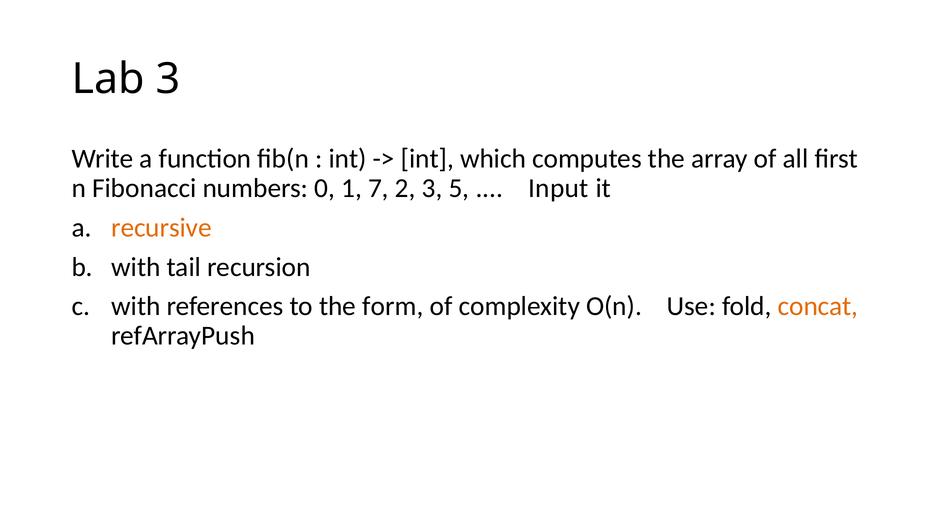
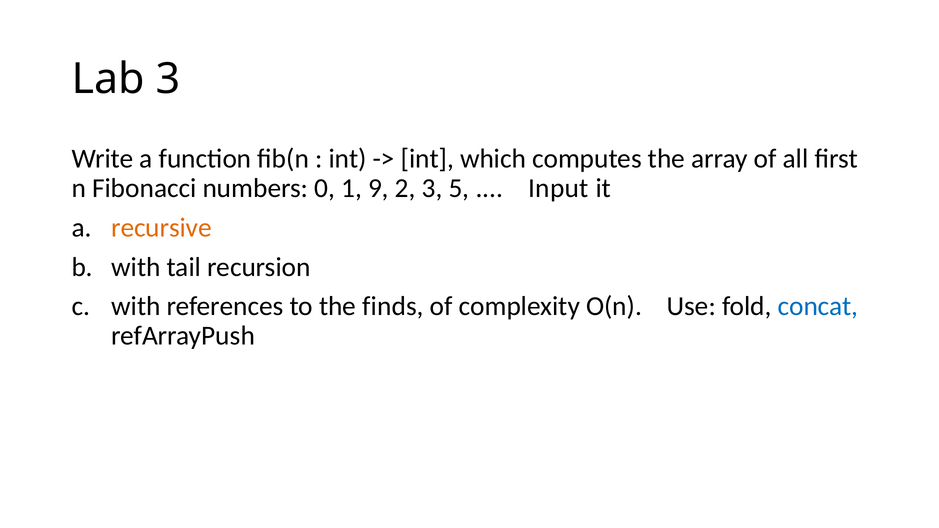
7: 7 -> 9 (378, 188)
form: form -> finds (393, 306)
concat colour: orange -> blue (818, 306)
